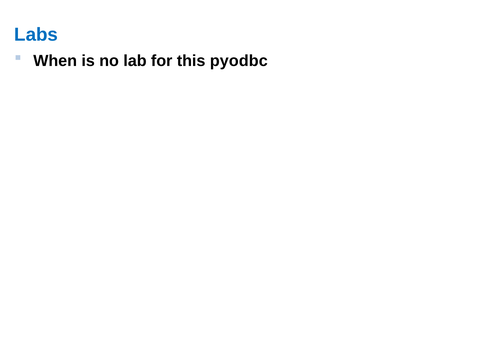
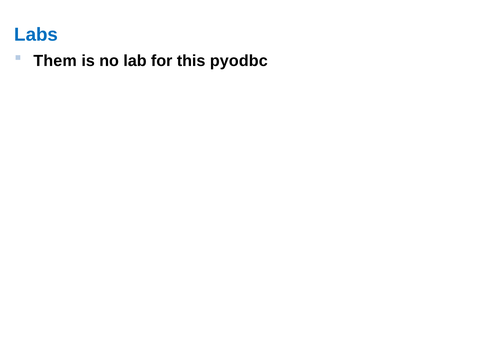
When: When -> Them (55, 61)
